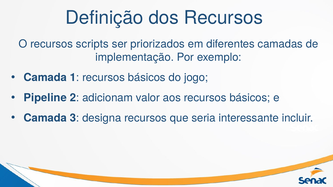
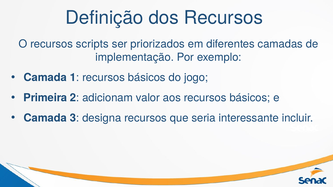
Pipeline: Pipeline -> Primeira (45, 98)
